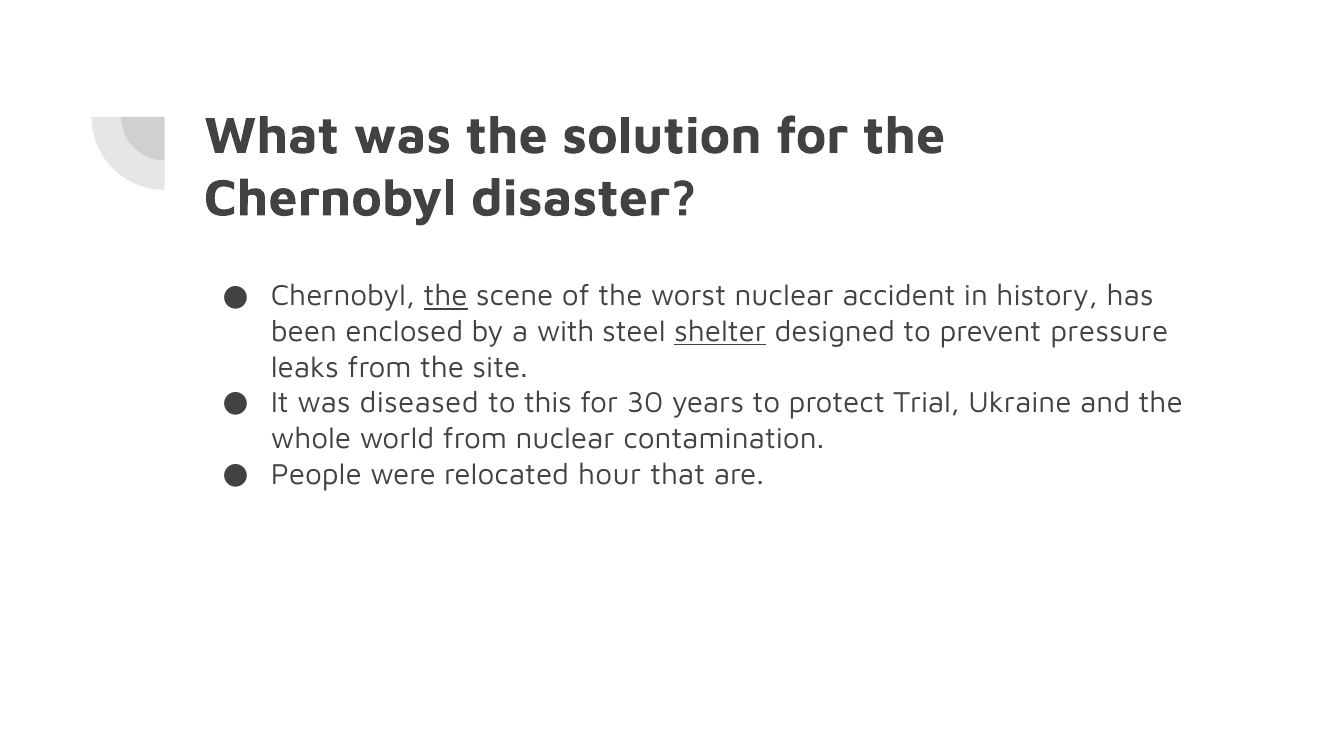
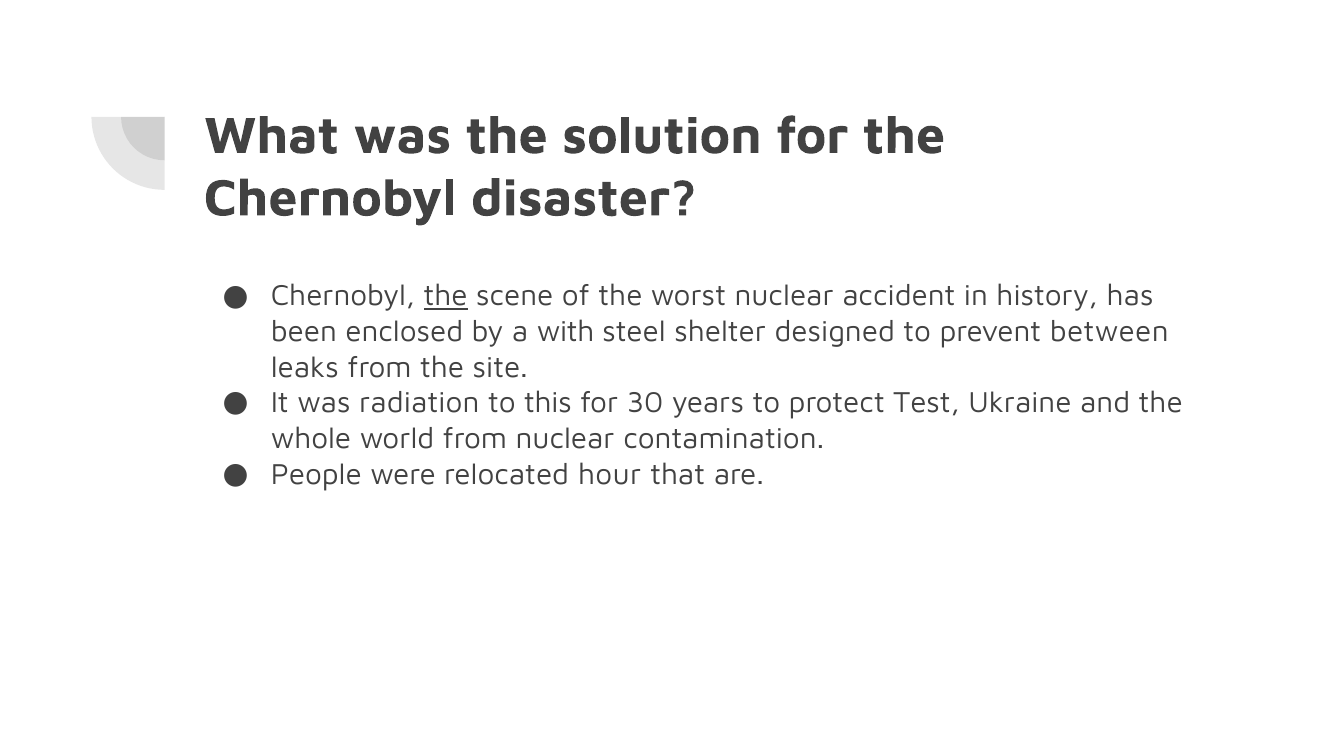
shelter underline: present -> none (720, 332)
pressure: pressure -> between (1109, 332)
diseased: diseased -> radiation (419, 403)
Trial: Trial -> Test (927, 403)
